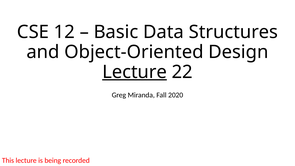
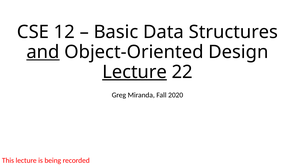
and underline: none -> present (43, 52)
